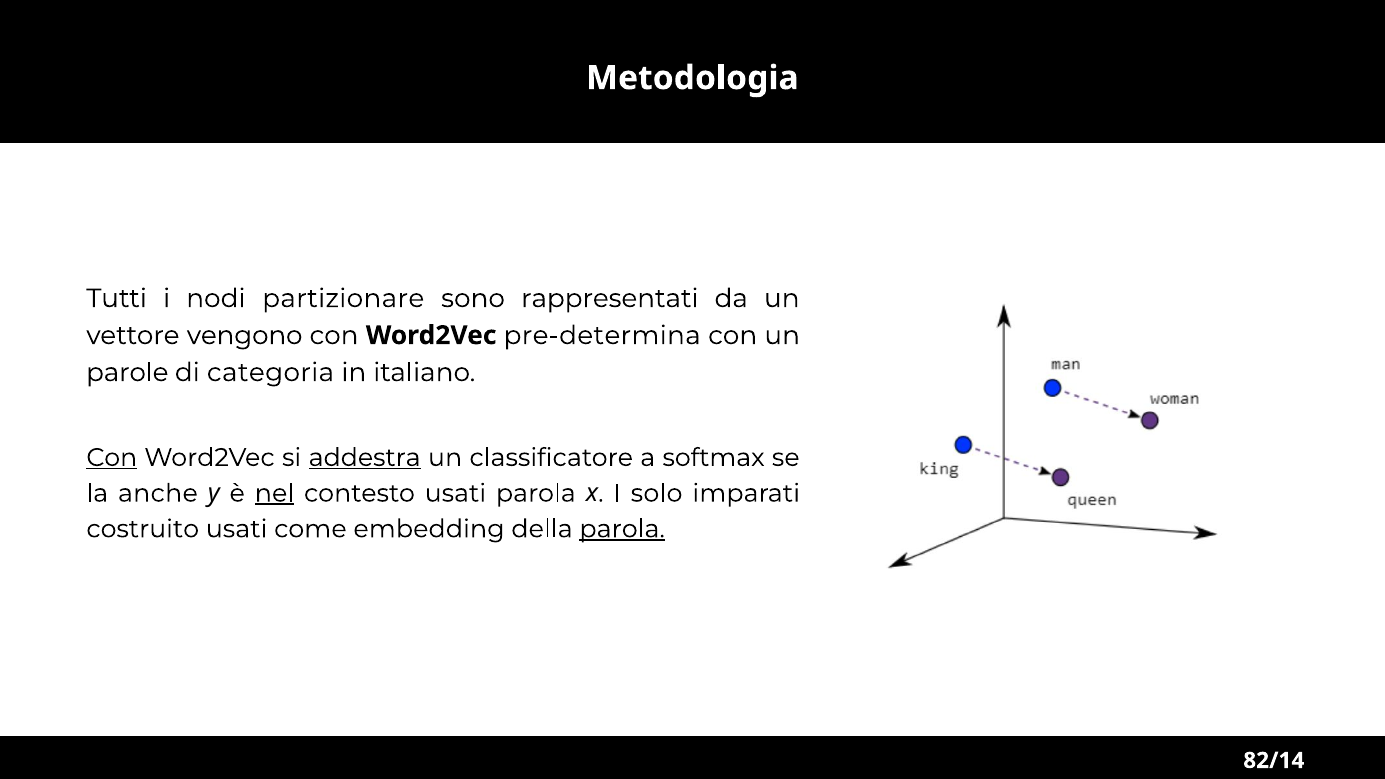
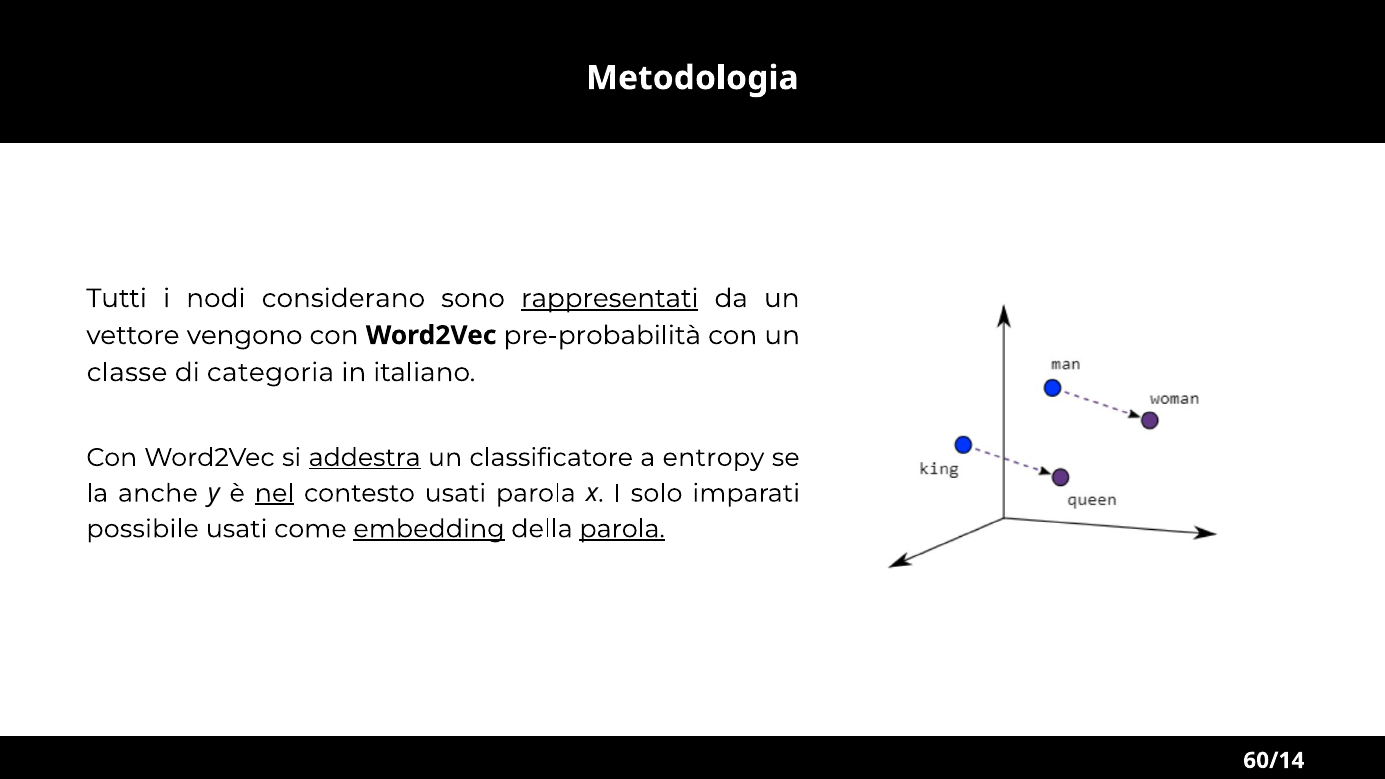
partizionare: partizionare -> considerano (343, 298)
rappresentati underline: none -> present (610, 298)
pre-determina: pre-determina -> pre-probabilità (602, 335)
parole: parole -> classe (127, 372)
Con underline: present -> none (112, 458)
softmax: softmax -> entropy (713, 458)
costruito: costruito -> possibile (143, 529)
embedding underline: none -> present (429, 529)
82/14: 82/14 -> 60/14 (1274, 761)
